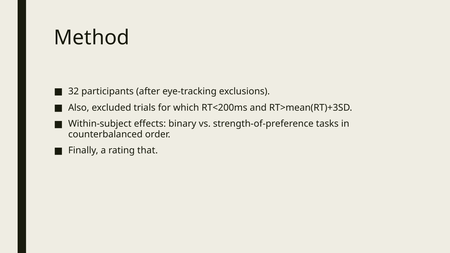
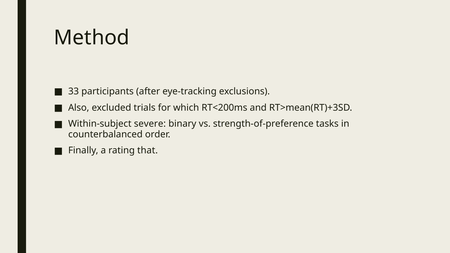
32: 32 -> 33 (74, 91)
effects: effects -> severe (150, 124)
